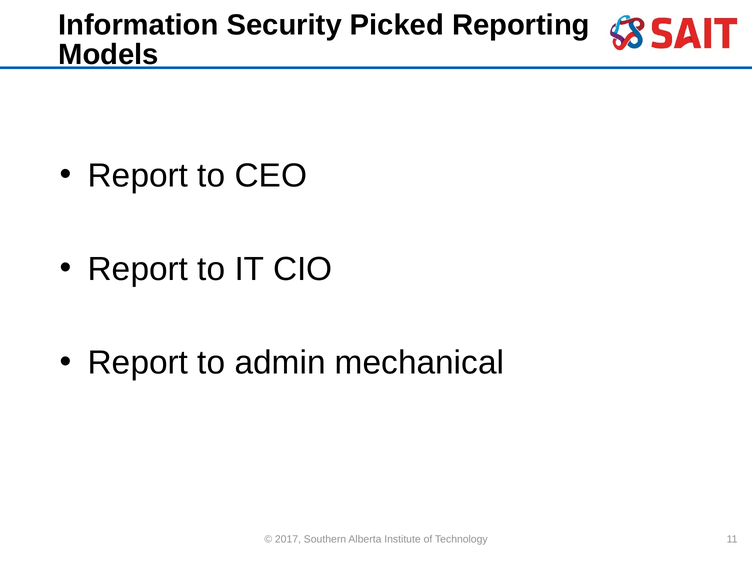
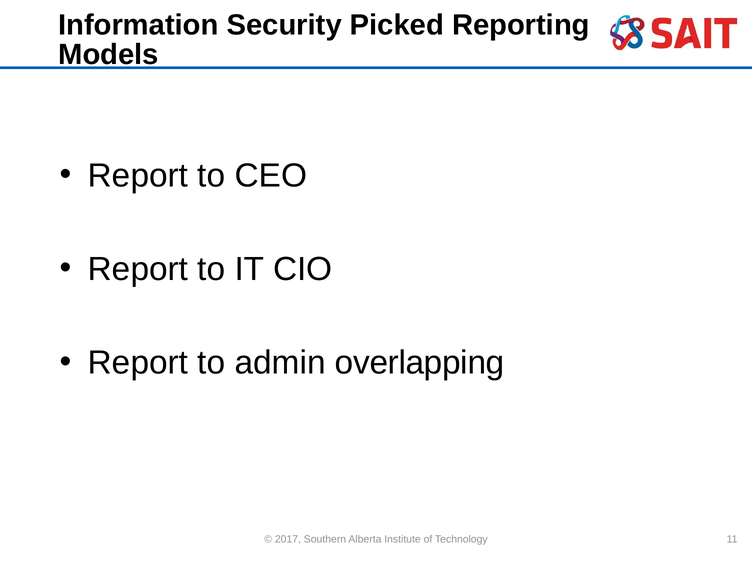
mechanical: mechanical -> overlapping (420, 363)
